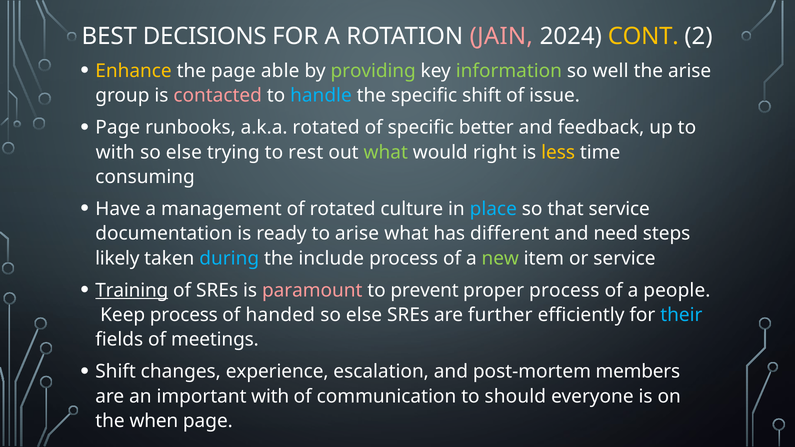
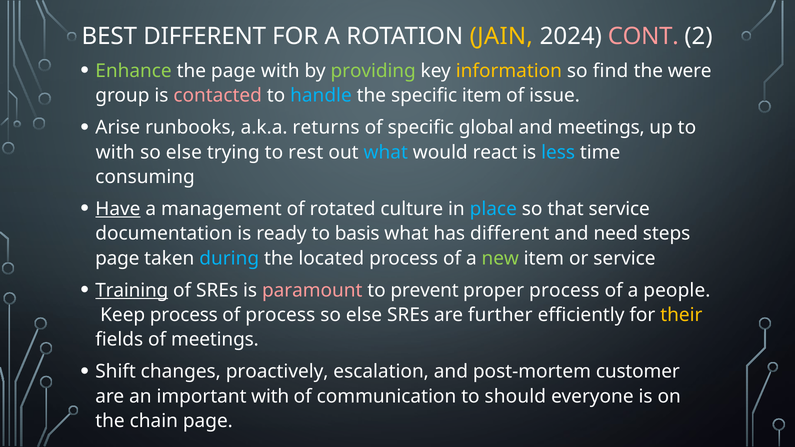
BEST DECISIONS: DECISIONS -> DIFFERENT (205, 36)
JAIN colour: pink -> yellow (501, 36)
CONT colour: yellow -> pink (643, 36)
Enhance colour: yellow -> light green (134, 71)
page able: able -> with (280, 71)
information colour: light green -> yellow (509, 71)
well: well -> find (611, 71)
the arise: arise -> were (690, 71)
specific shift: shift -> item (482, 96)
Page: Page -> Arise (118, 128)
a.k.a rotated: rotated -> returns (326, 128)
better: better -> global (486, 128)
and feedback: feedback -> meetings (601, 128)
what colour: light green -> light blue (386, 152)
right: right -> react (495, 152)
less colour: yellow -> light blue (558, 152)
Have underline: none -> present (118, 209)
to arise: arise -> basis (357, 234)
likely: likely -> page (117, 258)
include: include -> located (331, 258)
of handed: handed -> process (280, 315)
their colour: light blue -> yellow (681, 315)
experience: experience -> proactively (277, 372)
members: members -> customer (638, 372)
when: when -> chain (154, 421)
